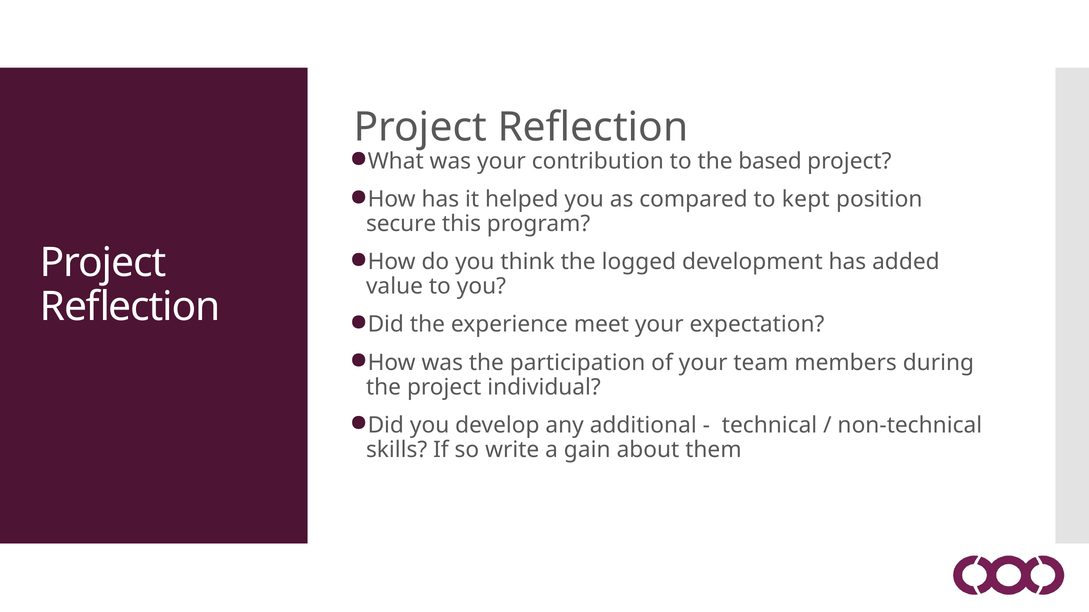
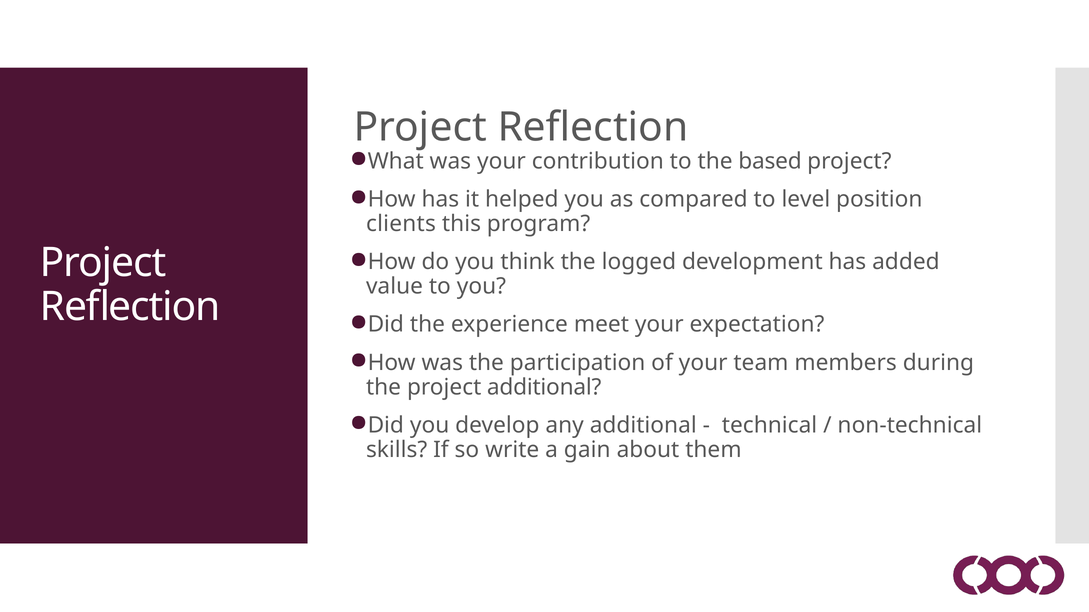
kept: kept -> level (806, 200)
secure: secure -> clients (401, 224)
project individual: individual -> additional (544, 387)
